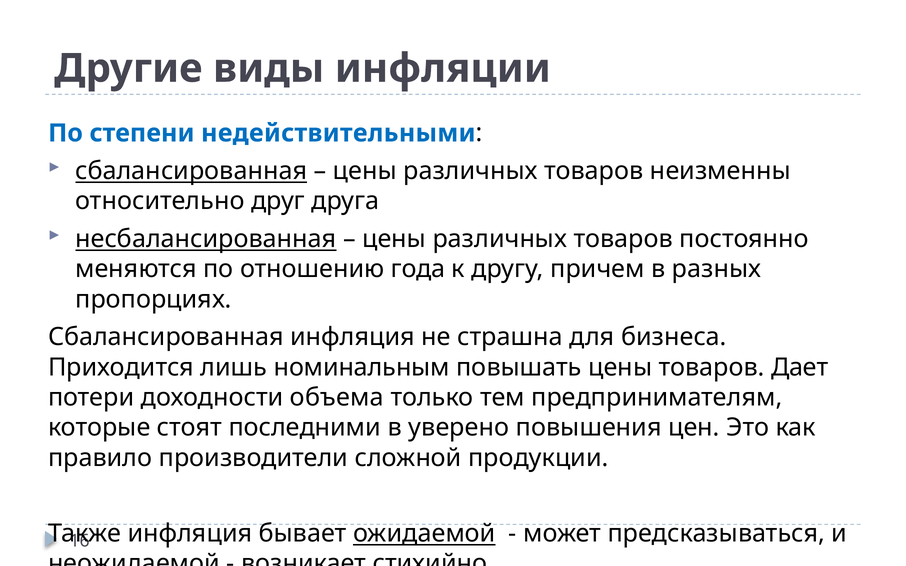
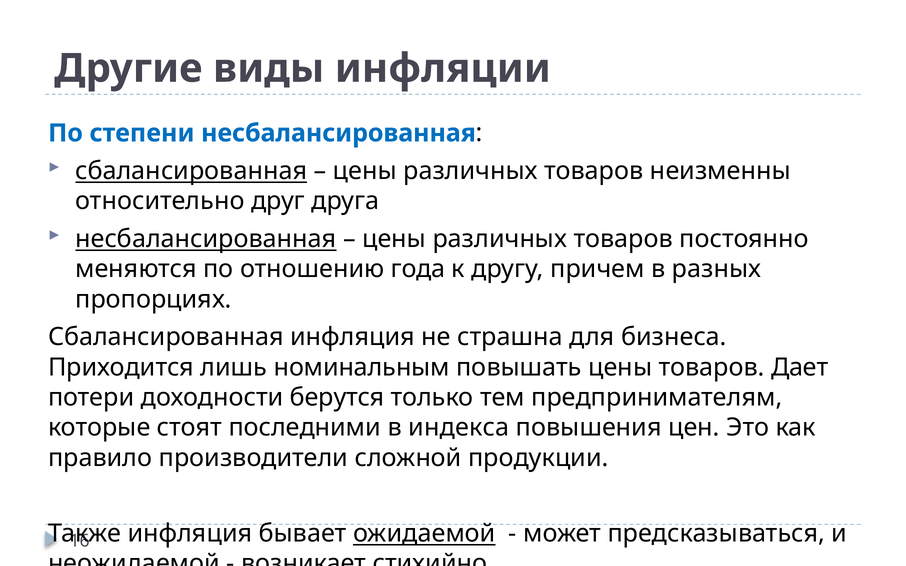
степени недействительными: недействительными -> несбалансированная (338, 133)
объема: объема -> берутся (337, 398)
уверено: уверено -> индекса (459, 428)
